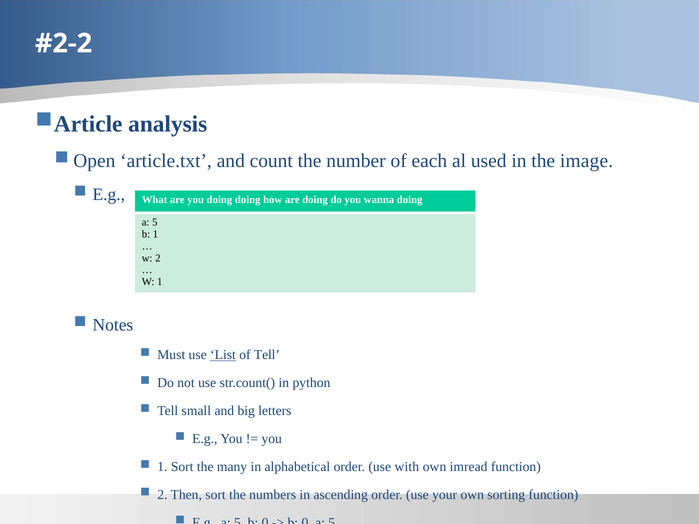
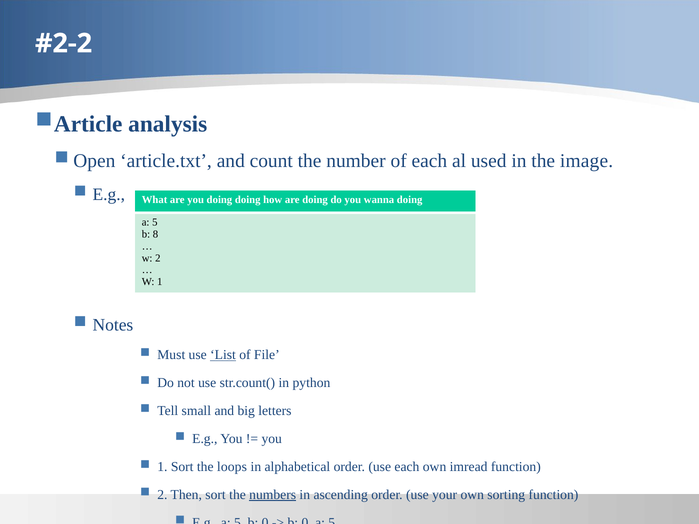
b 1: 1 -> 8 (155, 234)
of Tell: Tell -> File (267, 355)
many: many -> loops (232, 467)
use with: with -> each (407, 467)
numbers underline: none -> present (273, 495)
